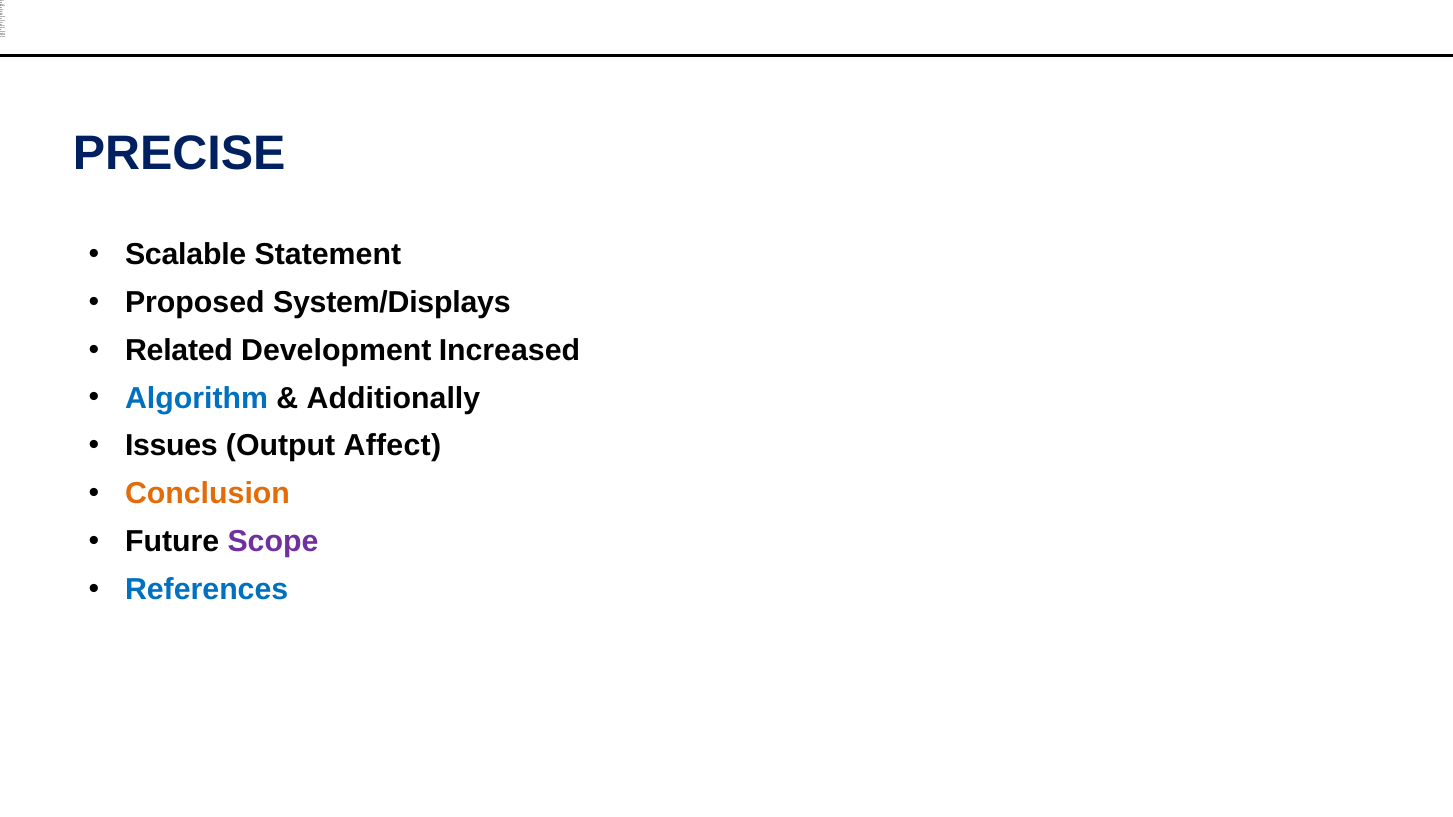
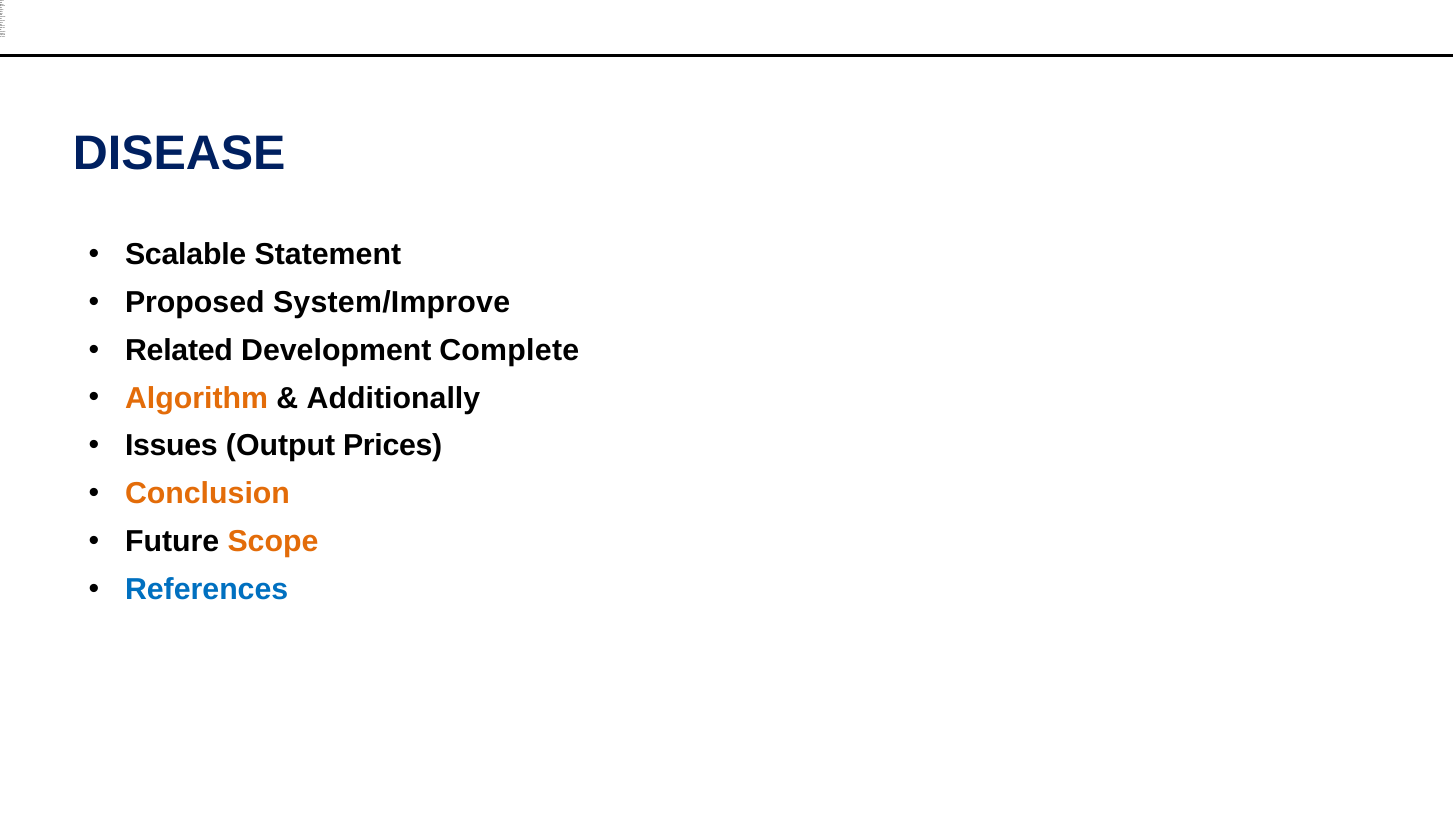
PRECISE: PRECISE -> DISEASE (179, 153)
System/Displays: System/Displays -> System/Improve (392, 303)
Increased: Increased -> Complete (509, 350)
Algorithm colour: blue -> orange (197, 398)
Affect: Affect -> Prices (393, 446)
Scope colour: purple -> orange (273, 542)
